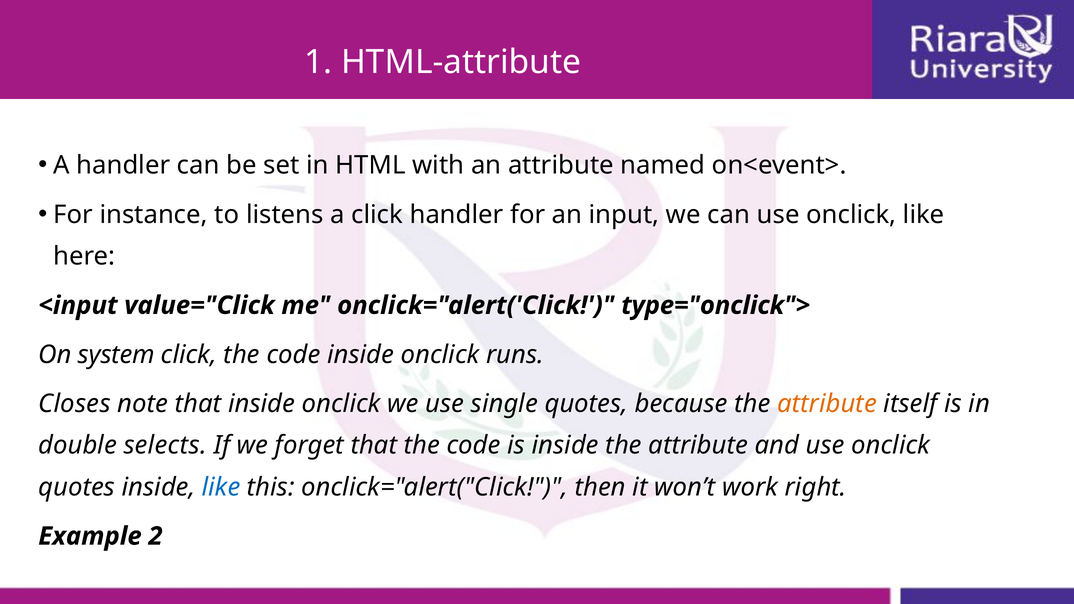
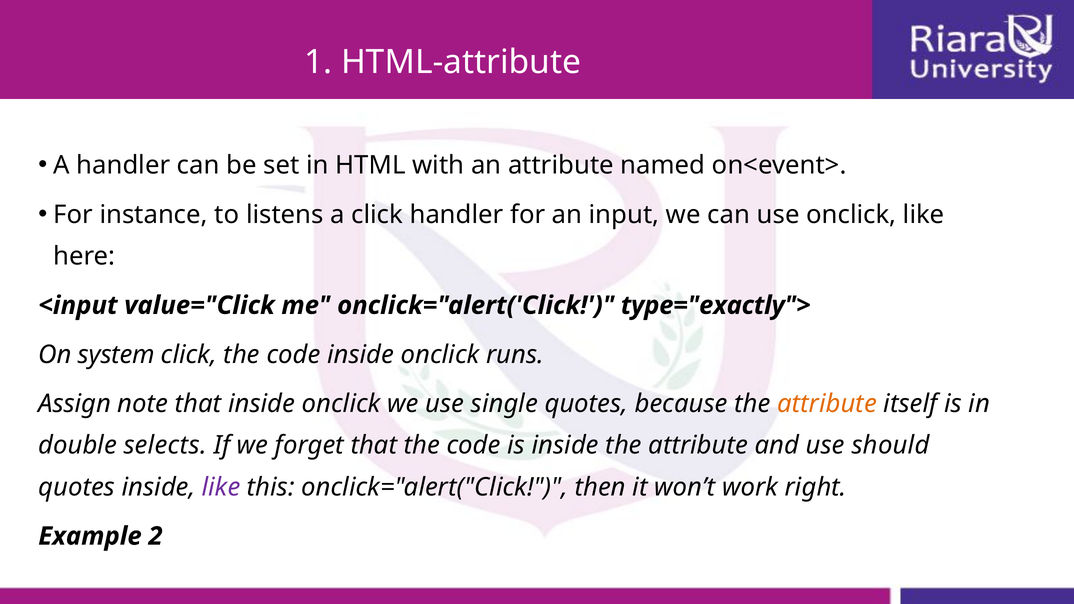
type="onclick">: type="onclick"> -> type="exactly"> (716, 305)
Closes: Closes -> Assign (75, 404)
and use onclick: onclick -> should (891, 445)
like colour: blue -> purple (221, 487)
